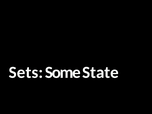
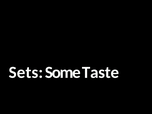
State: State -> Taste (101, 72)
